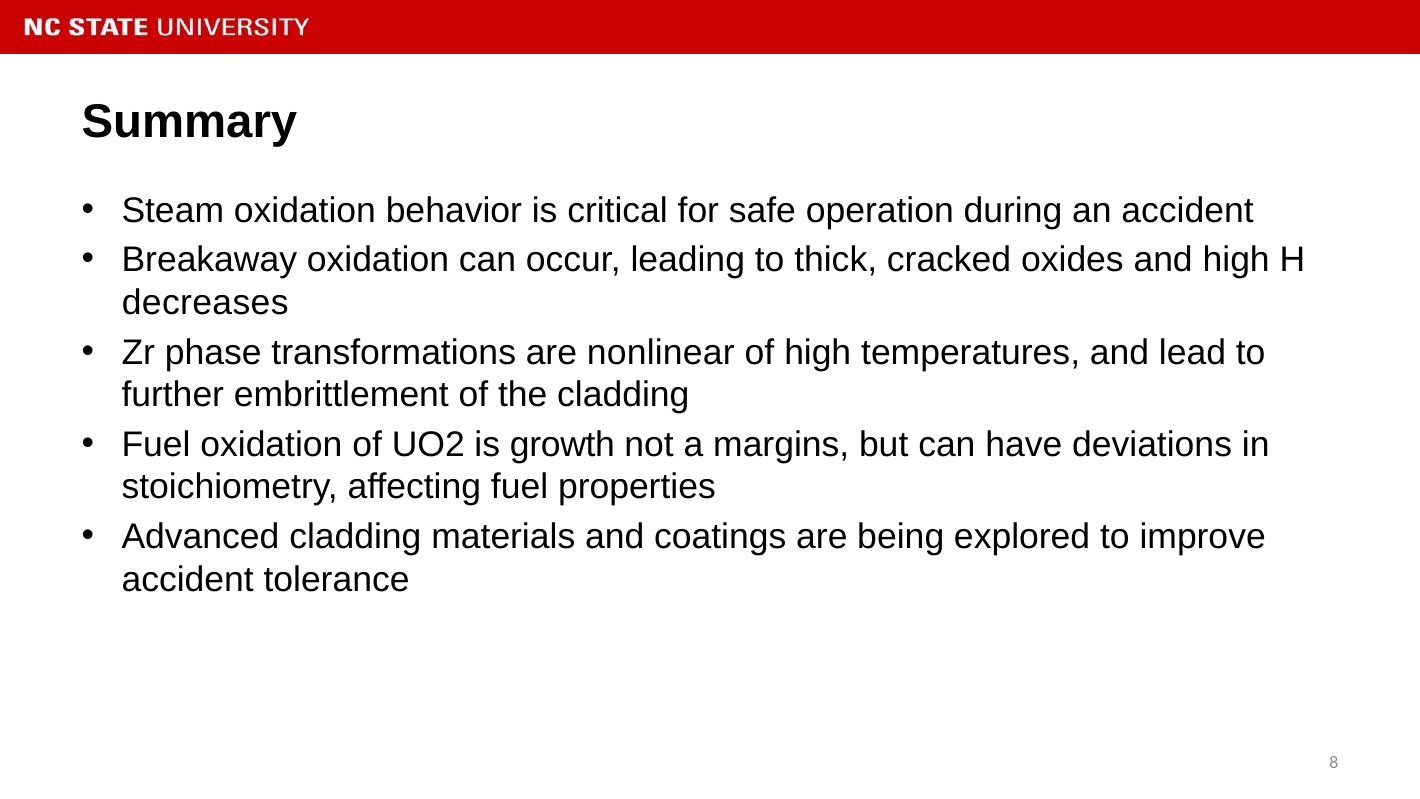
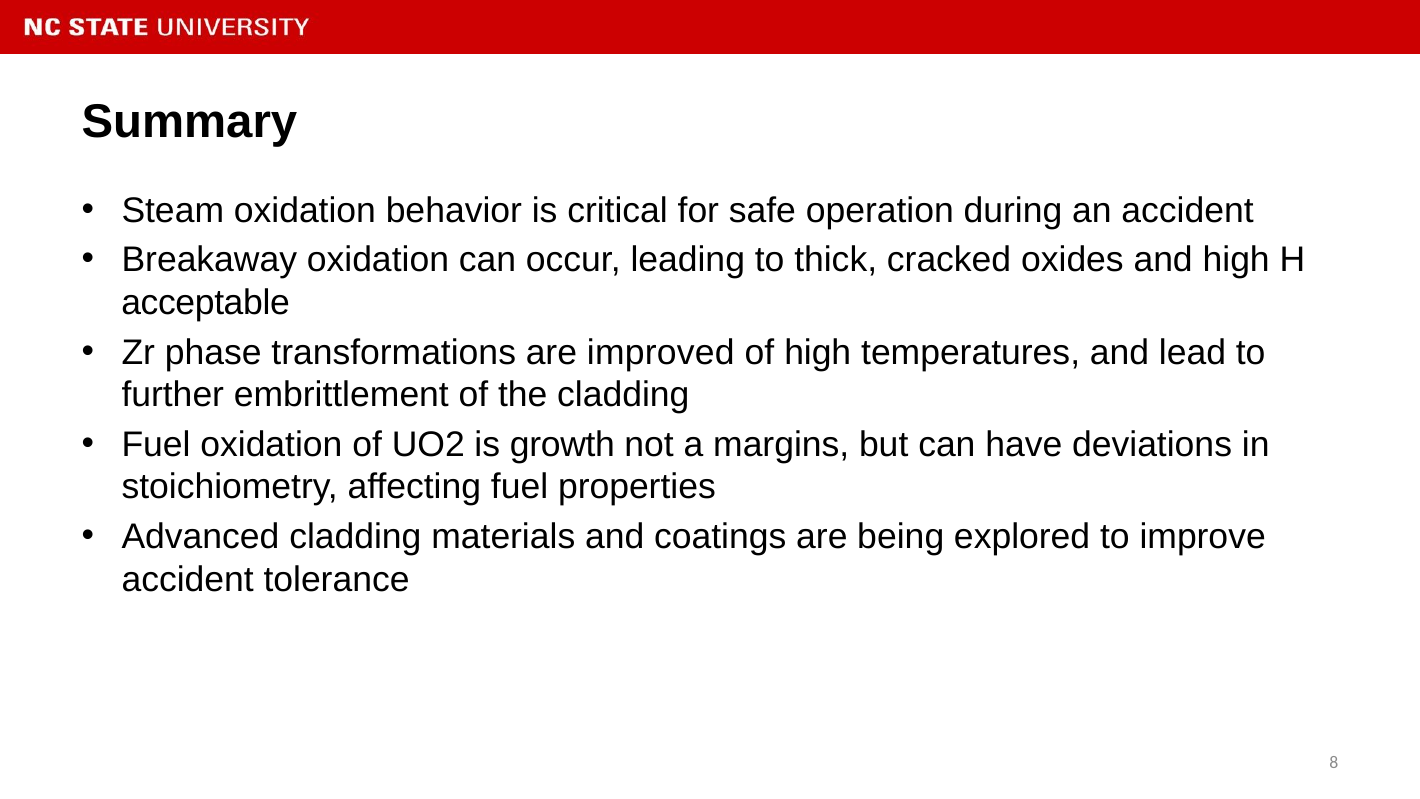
decreases: decreases -> acceptable (206, 303)
nonlinear: nonlinear -> improved (661, 352)
